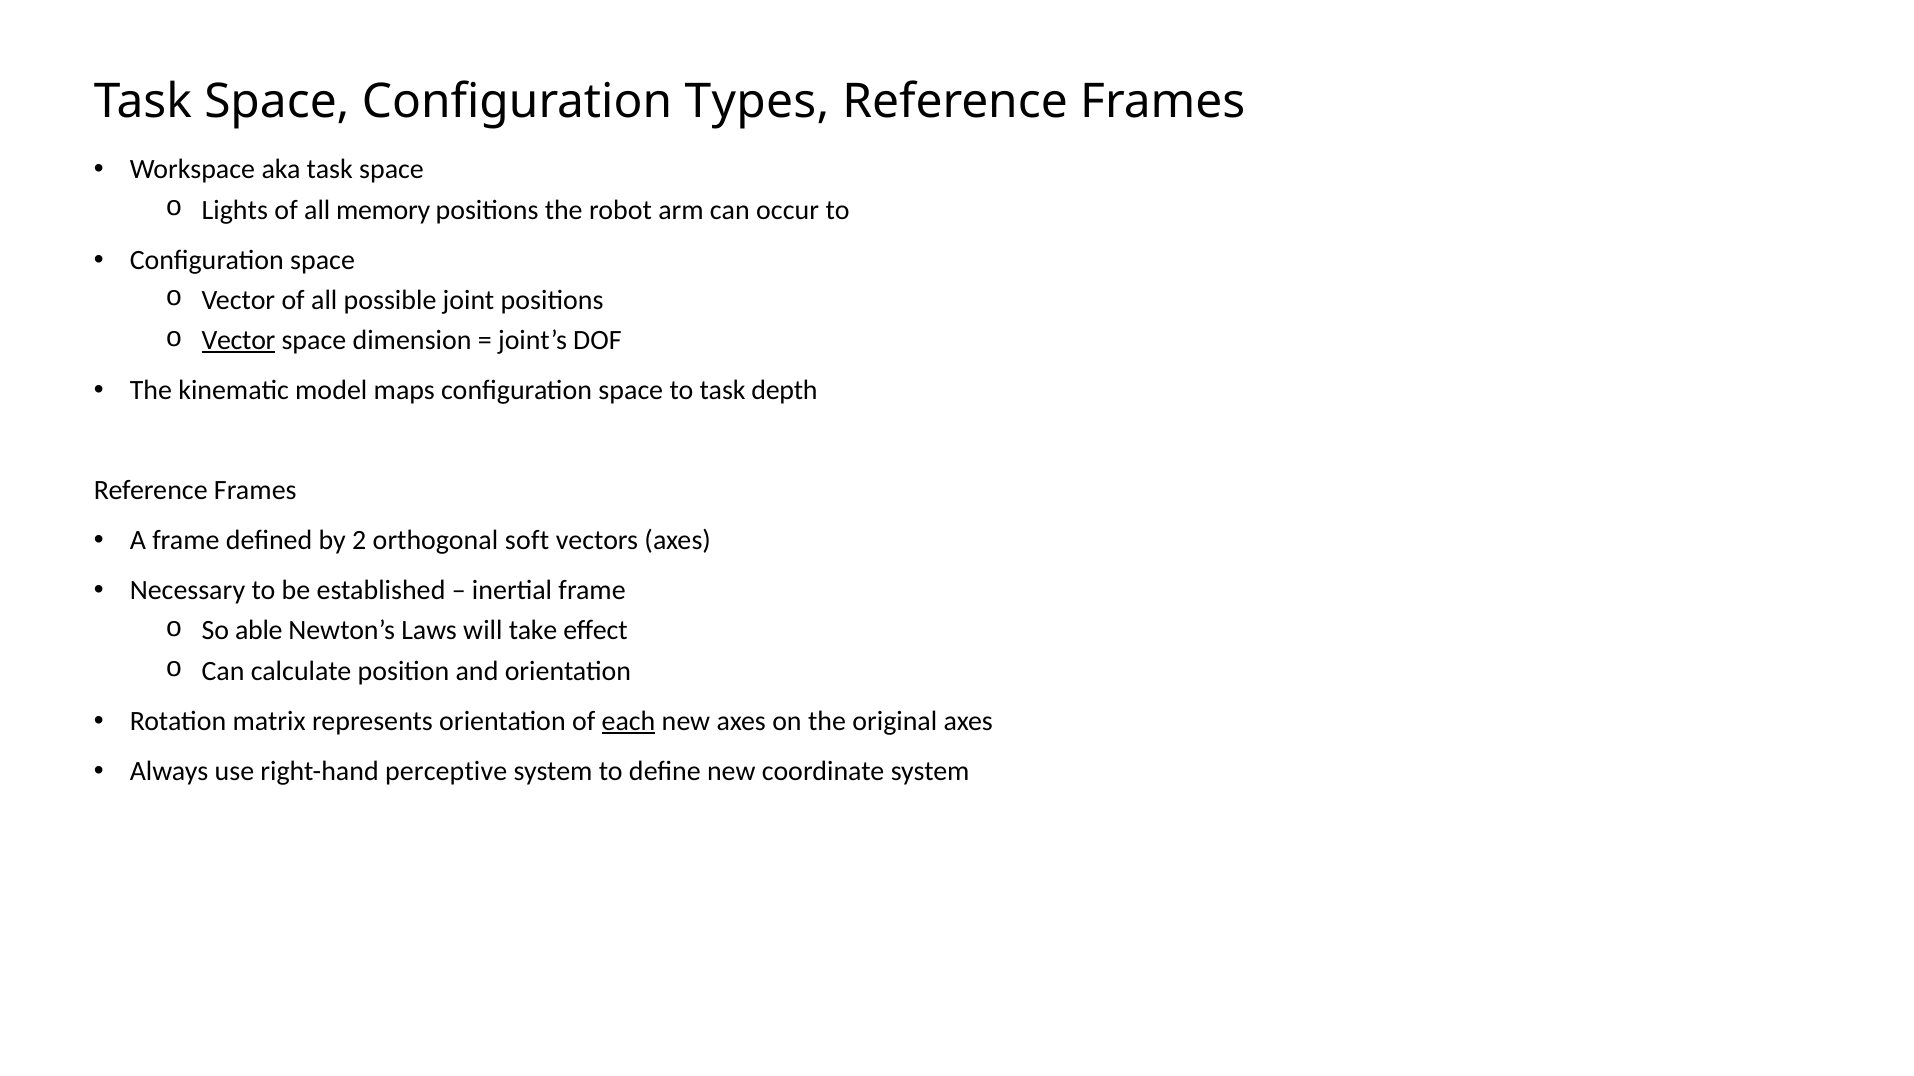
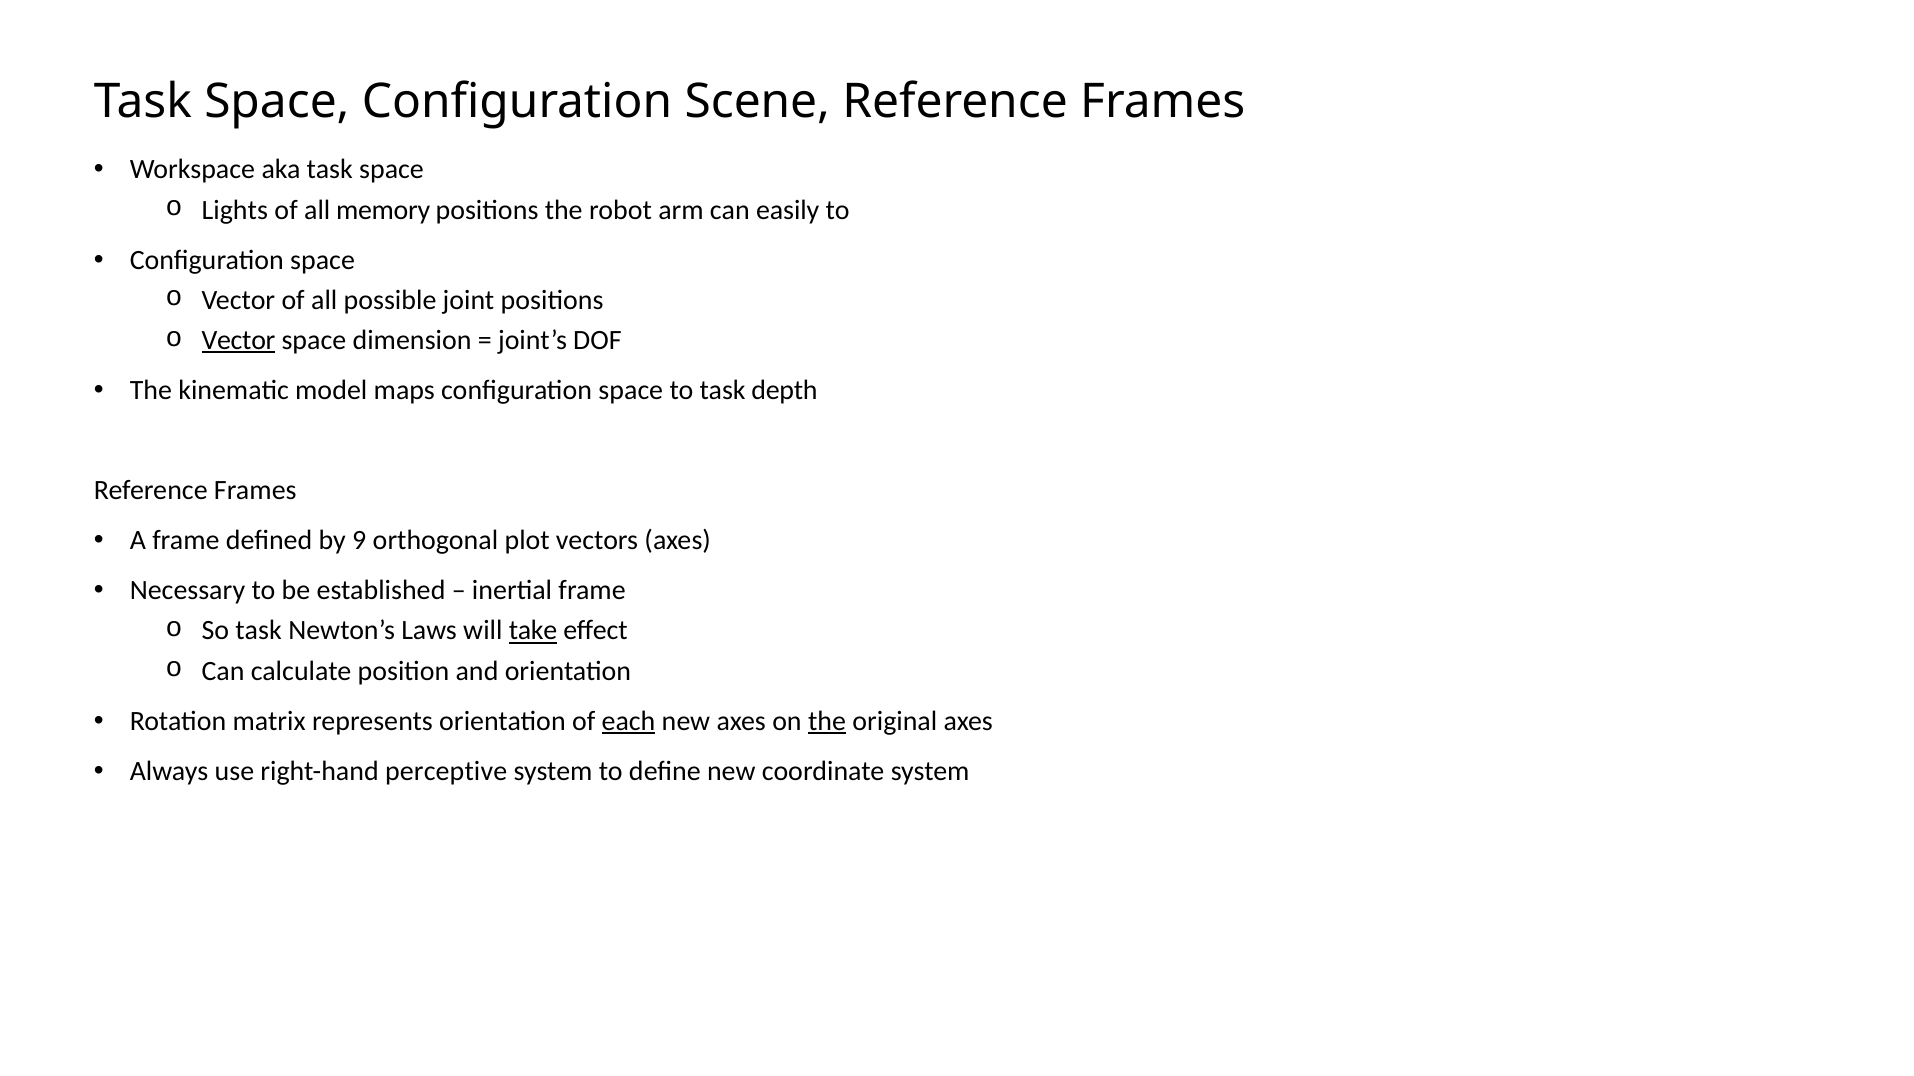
Types: Types -> Scene (757, 102)
occur: occur -> easily (788, 210)
2: 2 -> 9 (359, 541)
soft: soft -> plot (527, 541)
So able: able -> task (259, 631)
take underline: none -> present (533, 631)
the underline: none -> present (827, 721)
